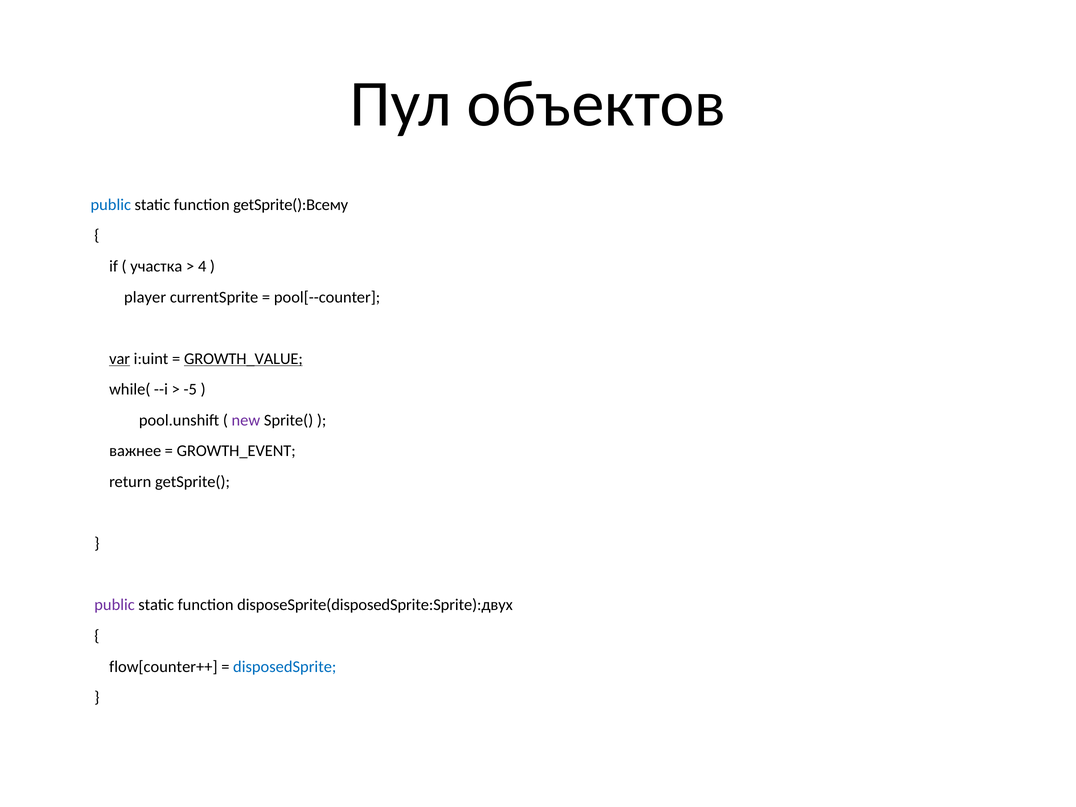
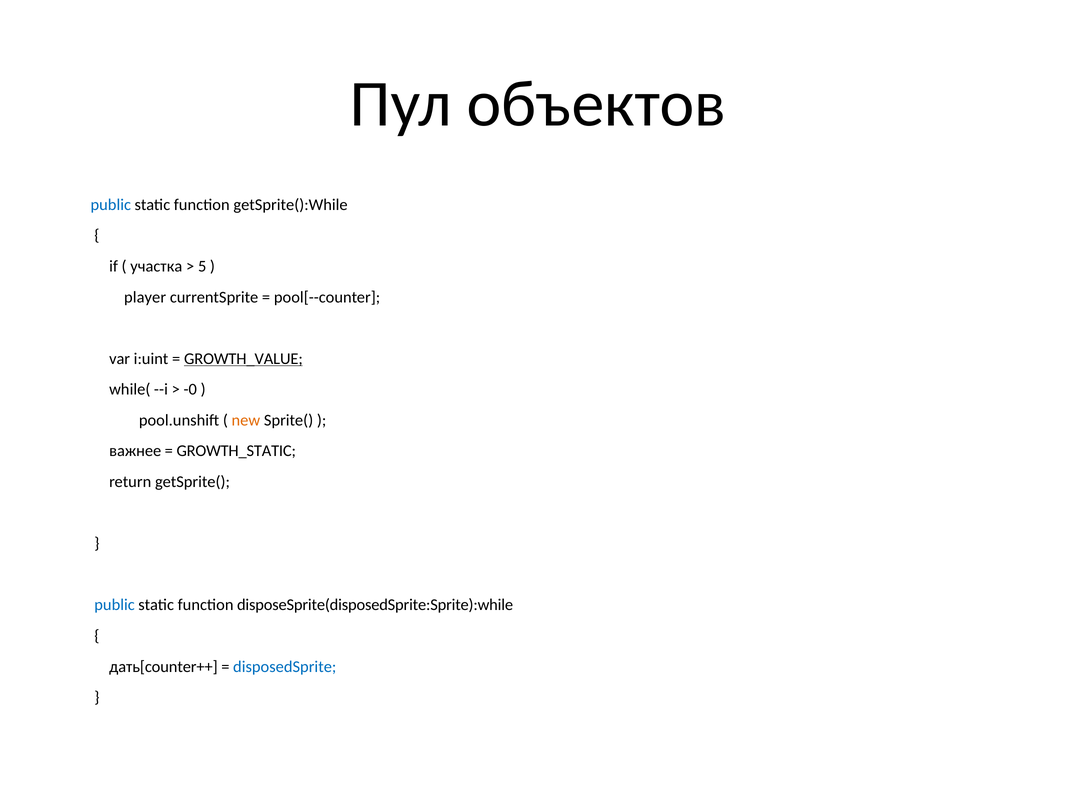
getSprite():Всему: getSprite():Всему -> getSprite():While (291, 205)
4: 4 -> 5 (202, 266)
var underline: present -> none (120, 359)
-5: -5 -> -0 (190, 389)
new colour: purple -> orange (246, 420)
GROWTH_EVENT: GROWTH_EVENT -> GROWTH_STATIC (236, 451)
public colour: purple -> blue (115, 605)
disposeSprite(disposedSprite:Sprite):двух: disposeSprite(disposedSprite:Sprite):двух -> disposeSprite(disposedSprite:Sprite):while (375, 605)
flow[counter++: flow[counter++ -> дать[counter++ (163, 667)
